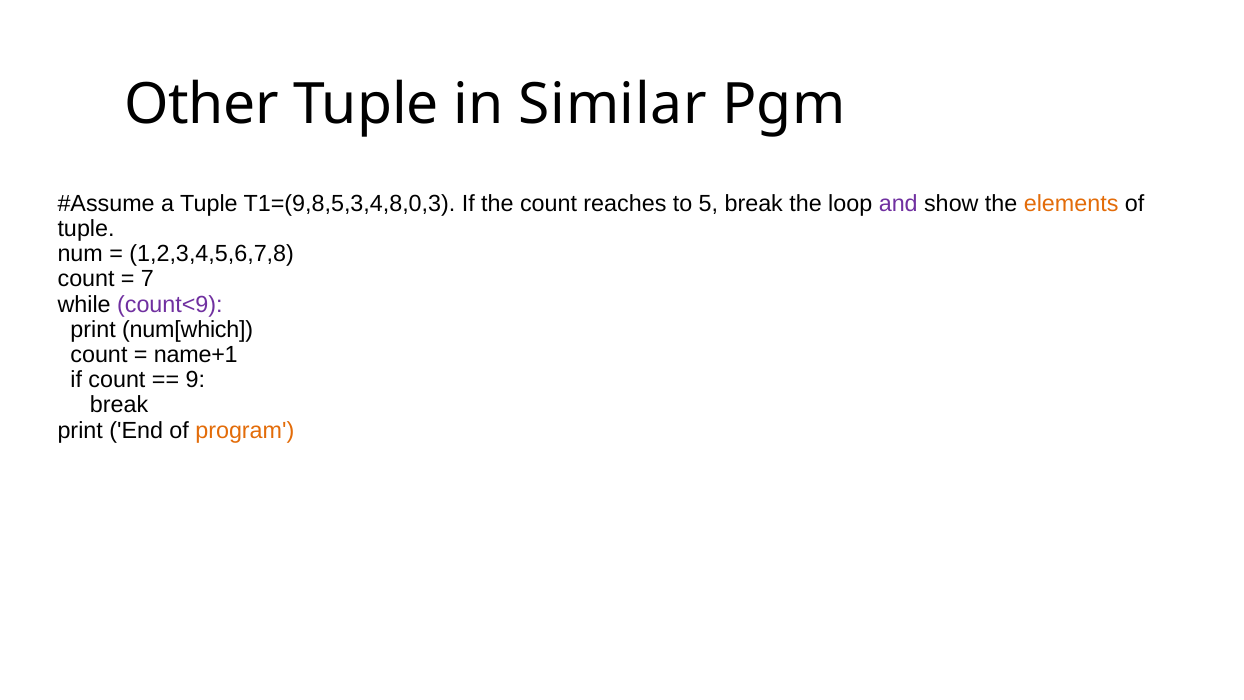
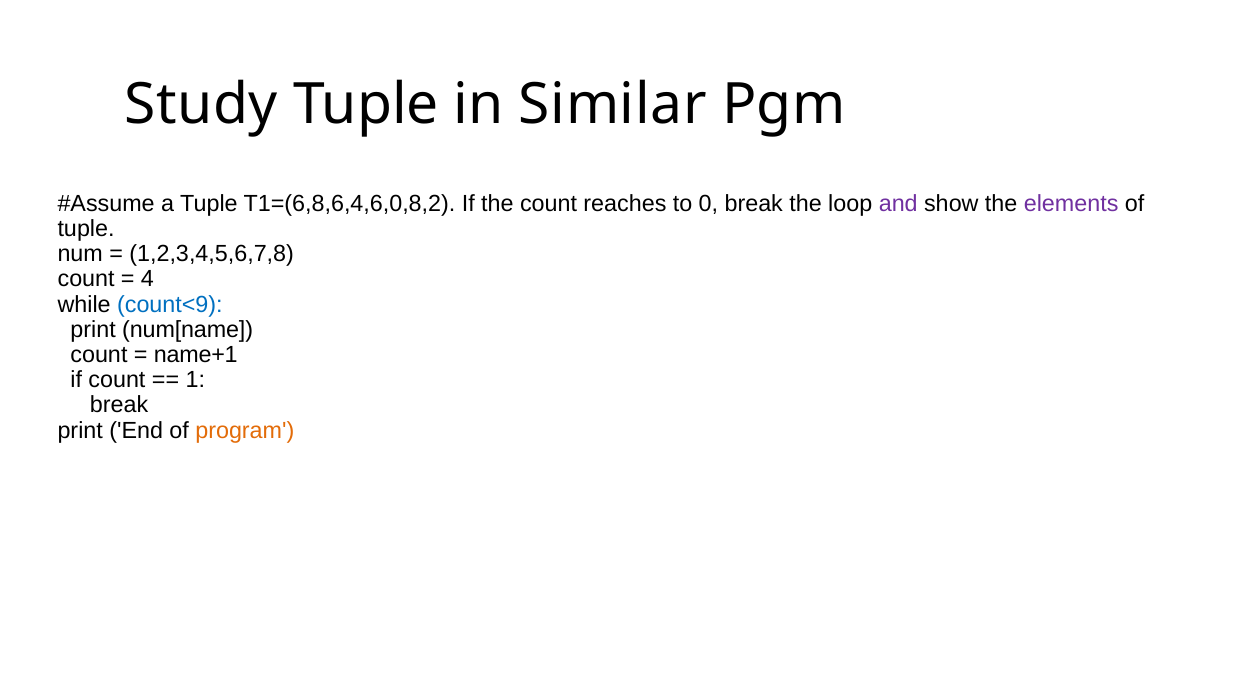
Other: Other -> Study (201, 104)
T1=(9,8,5,3,4,8,0,3: T1=(9,8,5,3,4,8,0,3 -> T1=(6,8,6,4,6,0,8,2 (349, 203)
5: 5 -> 0 (708, 203)
elements colour: orange -> purple (1071, 203)
7: 7 -> 4 (147, 279)
count<9 colour: purple -> blue (170, 304)
num[which: num[which -> num[name (188, 329)
9: 9 -> 1 (195, 380)
